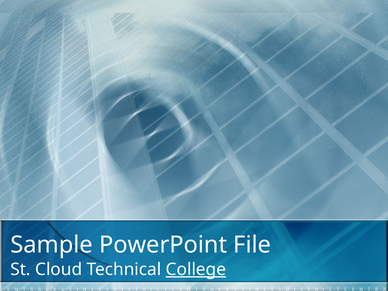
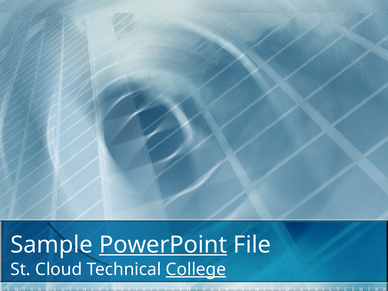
PowerPoint underline: none -> present (163, 245)
